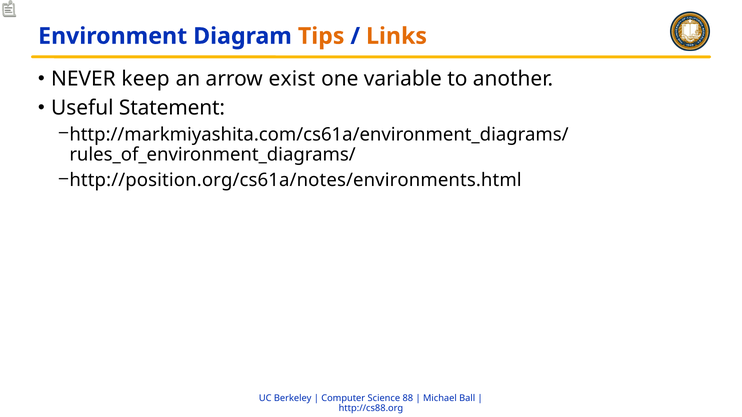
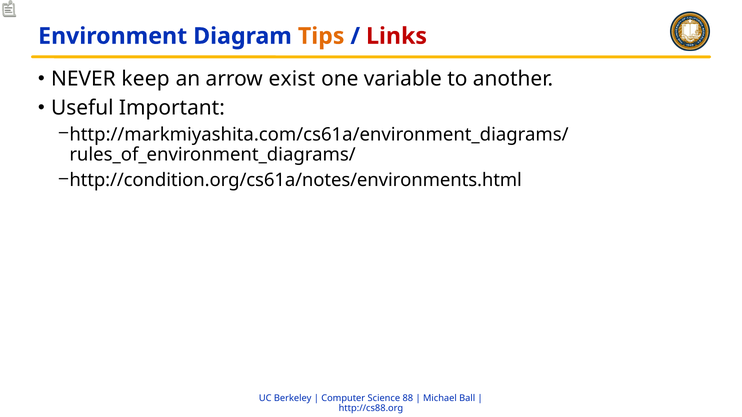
Links colour: orange -> red (397, 36)
Statement: Statement -> Important (172, 108)
http://position.org/cs61a/notes/environments.html: http://position.org/cs61a/notes/environments.html -> http://condition.org/cs61a/notes/environments.html (296, 180)
